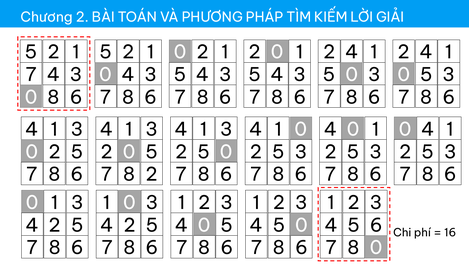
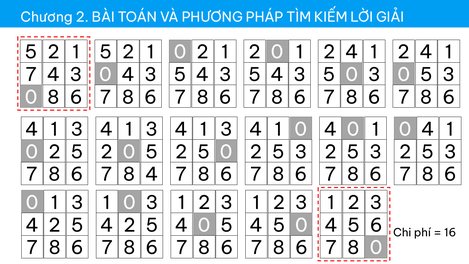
8 2: 2 -> 4 (152, 175)
